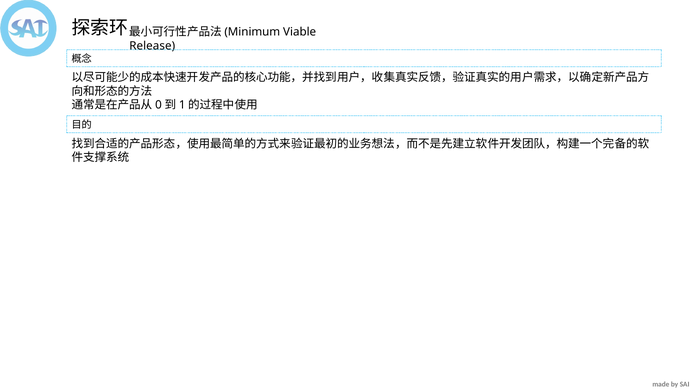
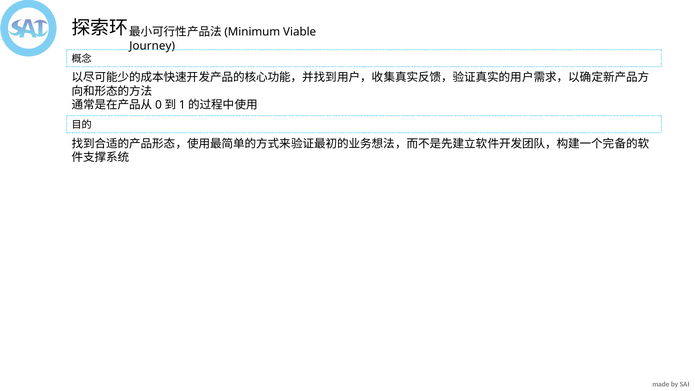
Release: Release -> Journey (152, 46)
